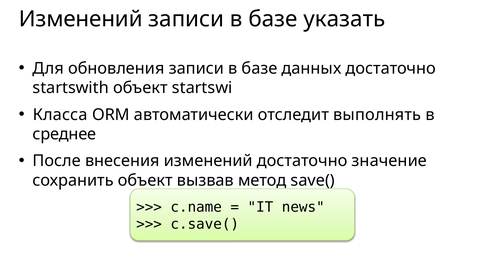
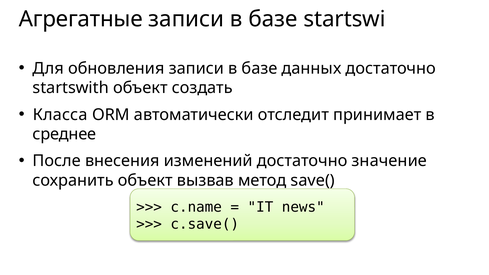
Изменений: Изменений -> Агрегатные (81, 19)
указать: указать -> startswi (345, 19)
startswi: startswi -> создать (202, 88)
выполнять: выполнять -> принимает (377, 115)
